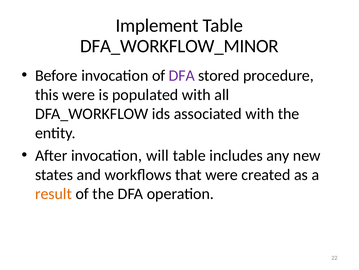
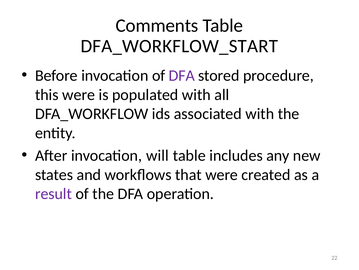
Implement: Implement -> Comments (157, 25)
DFA_WORKFLOW_MINOR: DFA_WORKFLOW_MINOR -> DFA_WORKFLOW_START (179, 46)
result colour: orange -> purple (53, 193)
